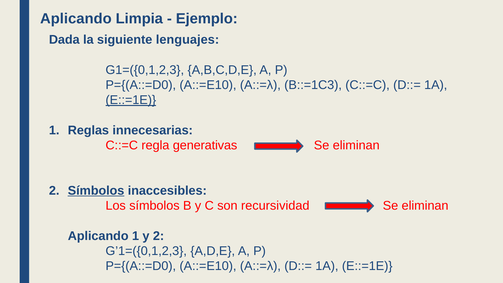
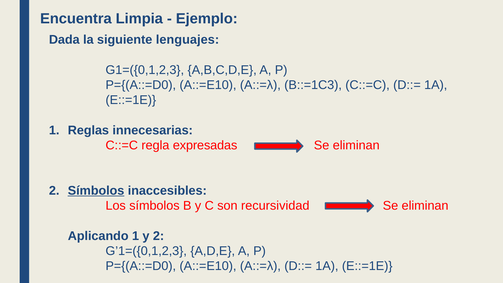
Aplicando: Aplicando -> Encuentra (76, 19)
E::=1E underline: present -> none (131, 100)
generativas: generativas -> expresadas (205, 145)
